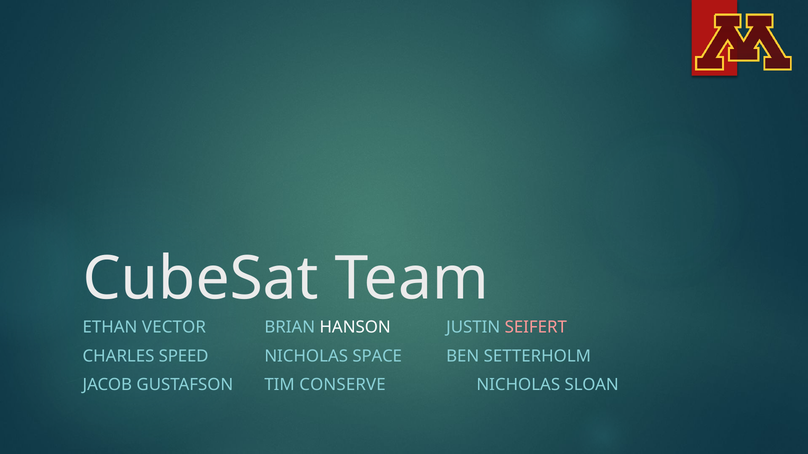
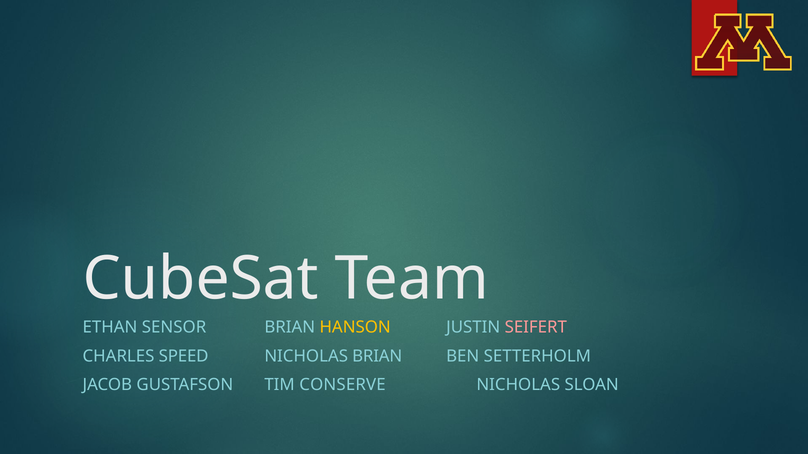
VECTOR: VECTOR -> SENSOR (174, 328)
HANSON colour: white -> yellow (355, 328)
NICHOLAS SPACE: SPACE -> BRIAN (377, 356)
